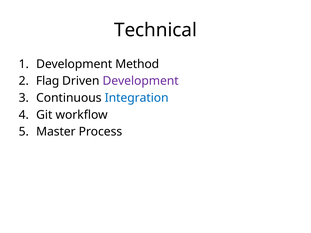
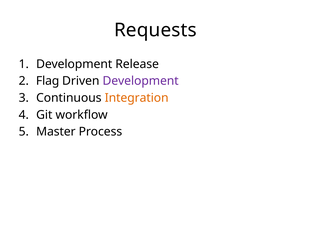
Technical: Technical -> Requests (155, 30)
Method: Method -> Release (137, 64)
Integration colour: blue -> orange (137, 98)
